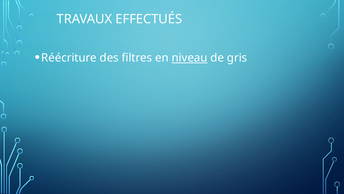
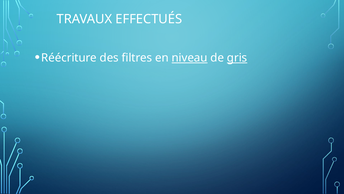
gris underline: none -> present (237, 58)
